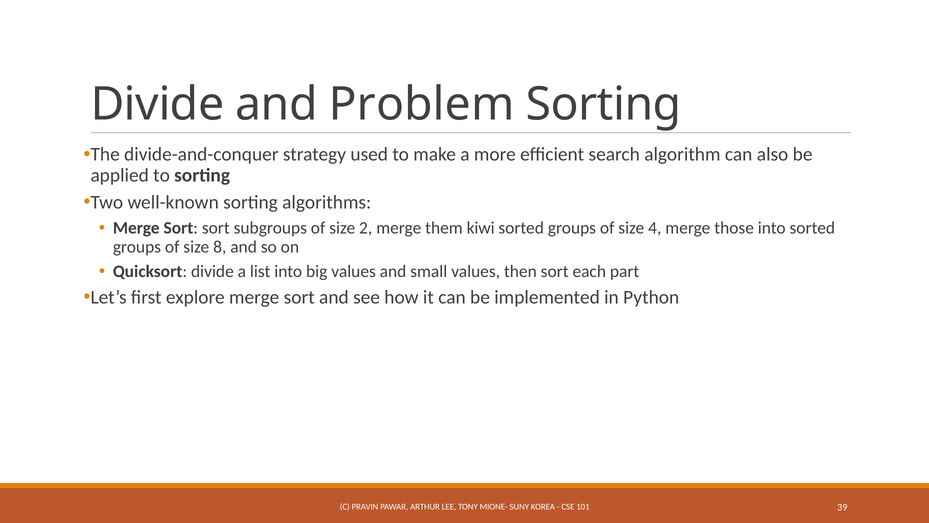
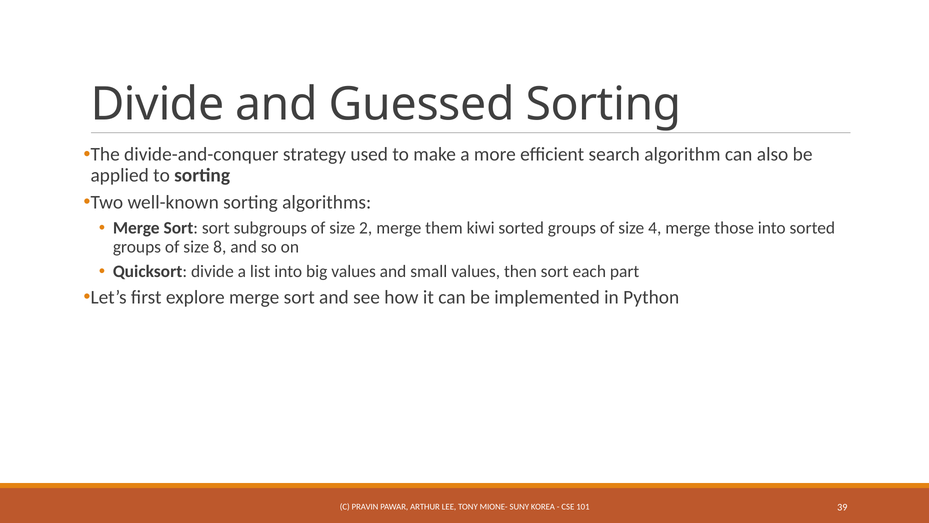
Problem: Problem -> Guessed (422, 104)
